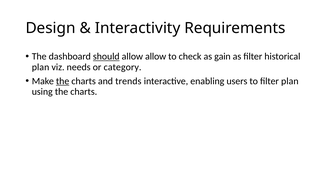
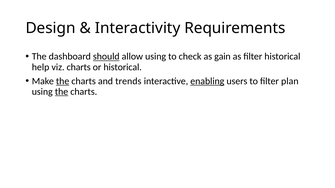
allow allow: allow -> using (156, 57)
plan: plan -> help (41, 67)
viz needs: needs -> charts (79, 67)
or category: category -> historical (123, 67)
enabling underline: none -> present (207, 81)
the underline: none -> present (62, 92)
